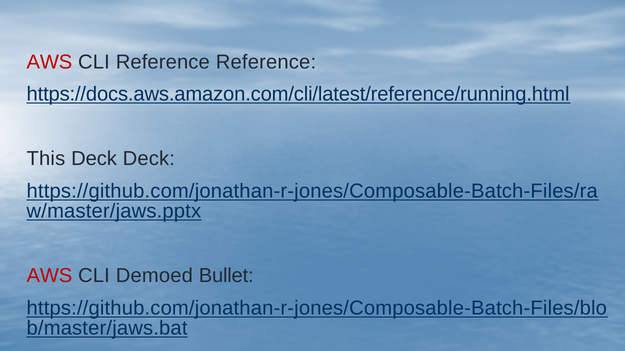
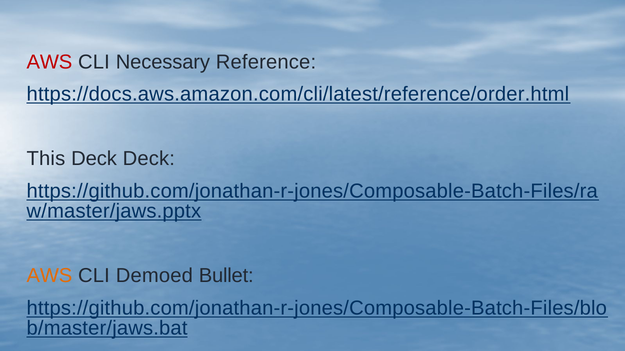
CLI Reference: Reference -> Necessary (163, 62)
https://docs.aws.amazon.com/cli/latest/reference/running.html: https://docs.aws.amazon.com/cli/latest/reference/running.html -> https://docs.aws.amazon.com/cli/latest/reference/order.html (298, 94)
AWS colour: red -> orange (49, 276)
